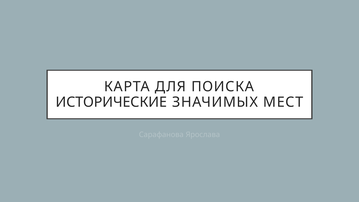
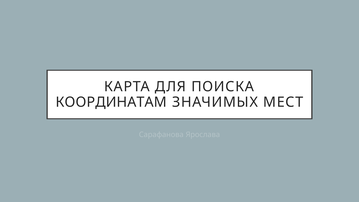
ИСТОРИЧЕСКИЕ: ИСТОРИЧЕСКИЕ -> КООРДИНАТАМ (111, 102)
